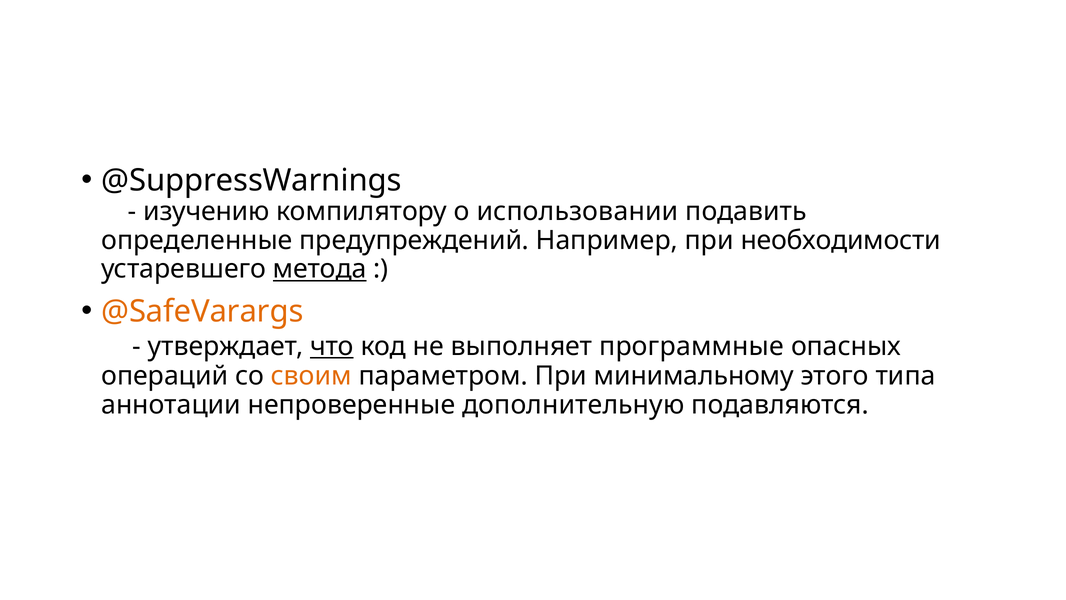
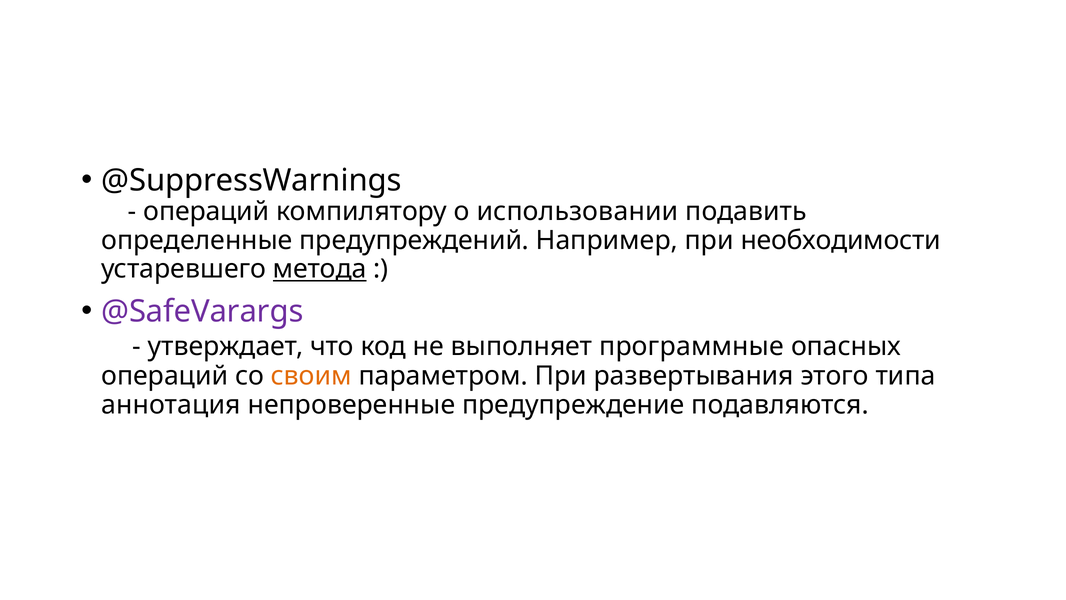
изучению: изучению -> операций (206, 211)
@SafeVarargs colour: orange -> purple (202, 311)
что underline: present -> none (332, 346)
минимальному: минимальному -> развертывания (694, 376)
аннотации: аннотации -> аннотация (171, 405)
дополнительную: дополнительную -> предупреждение (573, 405)
